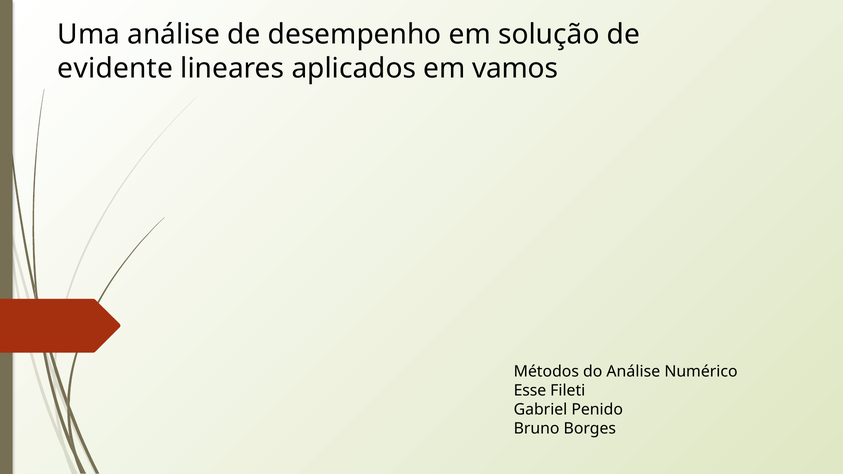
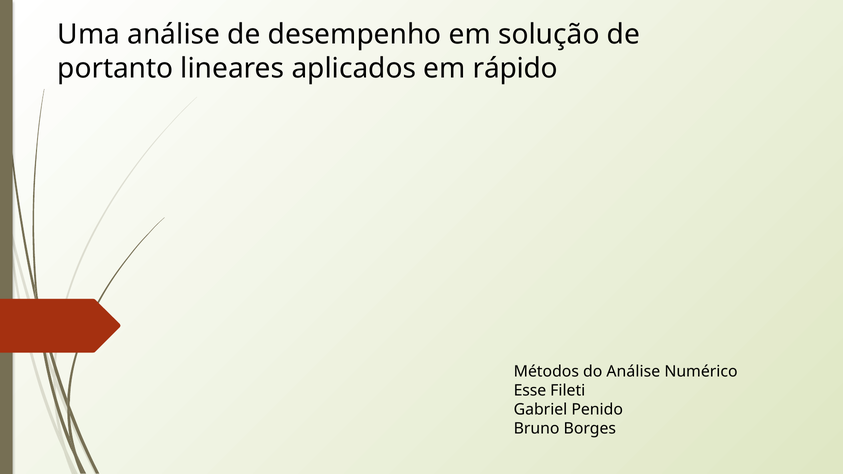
evidente: evidente -> portanto (115, 68)
vamos: vamos -> rápido (515, 68)
